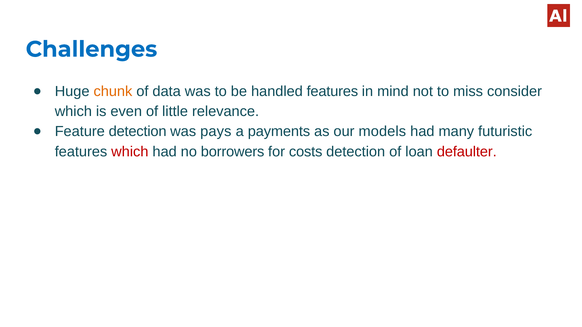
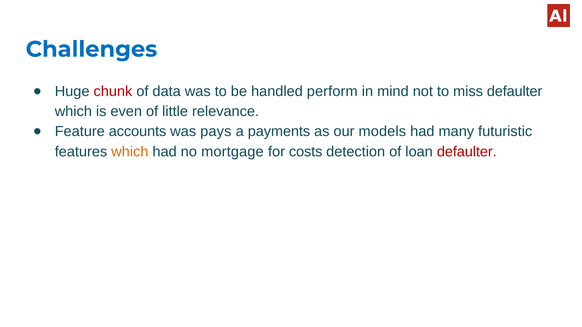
chunk colour: orange -> red (113, 92)
handled features: features -> perform (332, 92)
miss consider: consider -> defaulter (515, 92)
Feature detection: detection -> accounts (138, 132)
which colour: red -> orange (130, 152)
borrowers: borrowers -> mortgage (232, 152)
